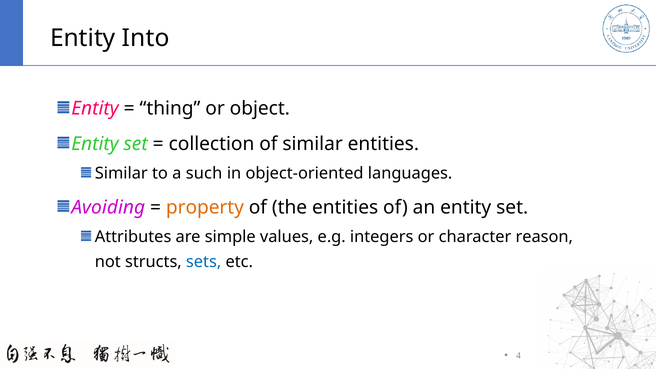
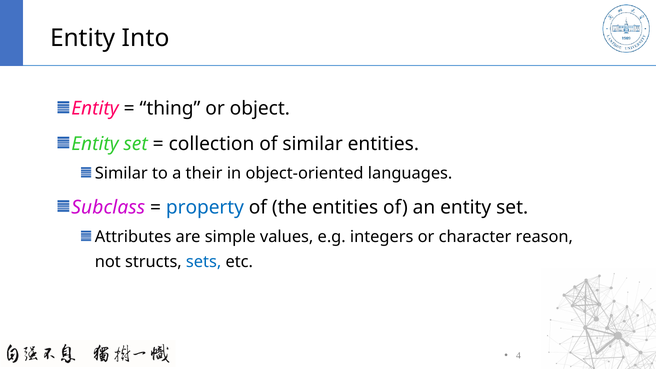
such: such -> their (204, 174)
Avoiding: Avoiding -> Subclass (108, 208)
property colour: orange -> blue (205, 208)
